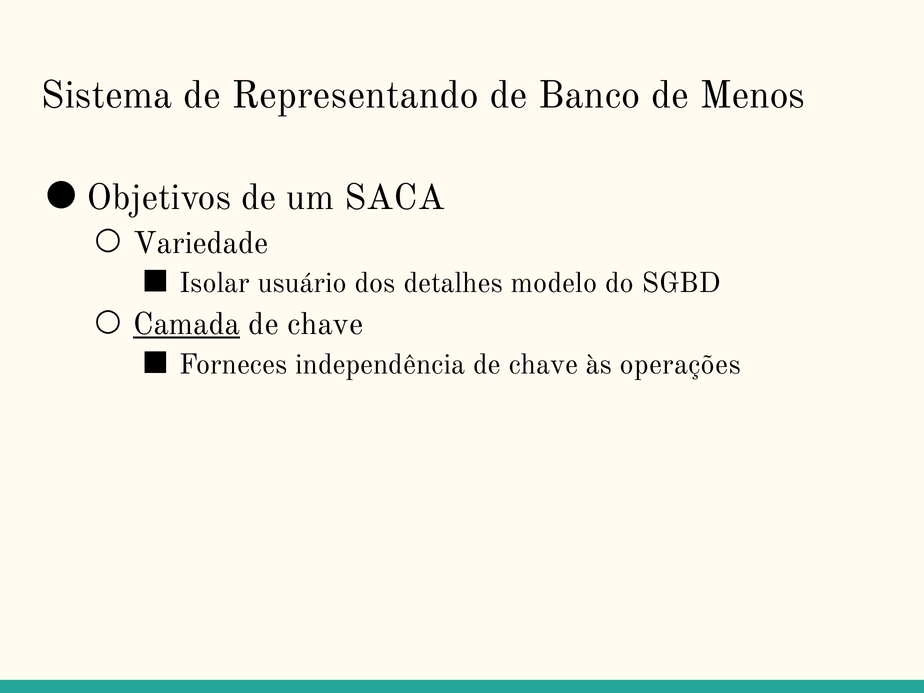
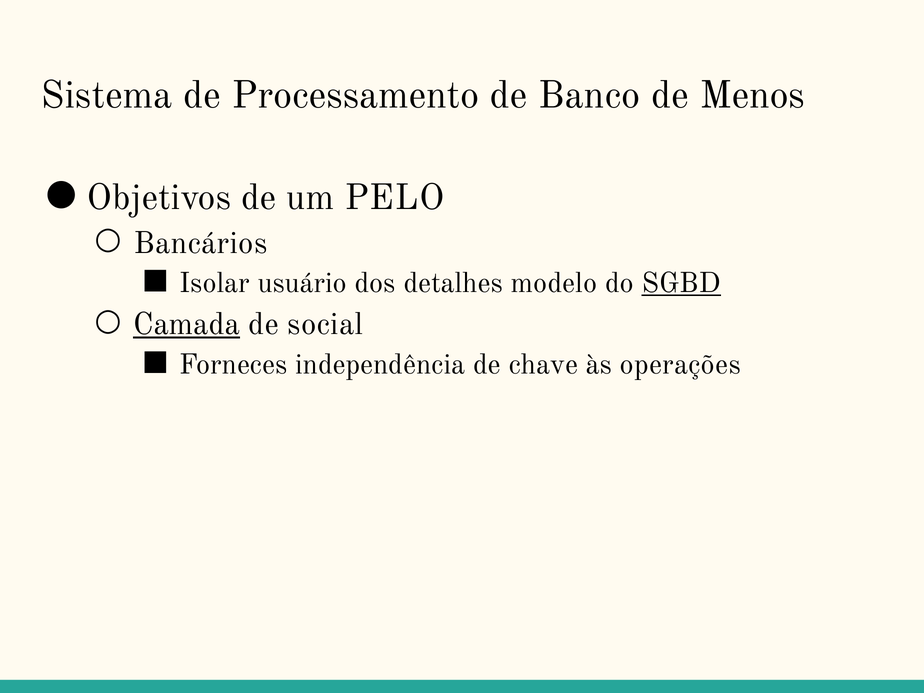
Representando: Representando -> Processamento (355, 95)
SACA: SACA -> PELO (394, 198)
Variedade: Variedade -> Bancários (201, 243)
SGBD underline: none -> present (681, 283)
chave: chave -> social (325, 324)
